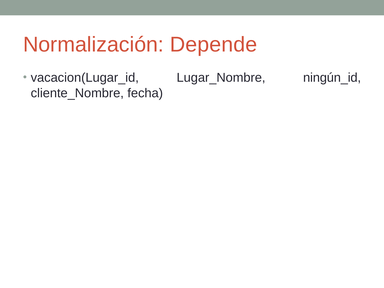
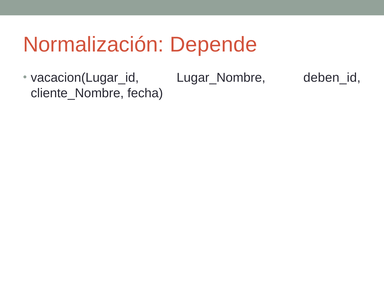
ningún_id: ningún_id -> deben_id (332, 78)
